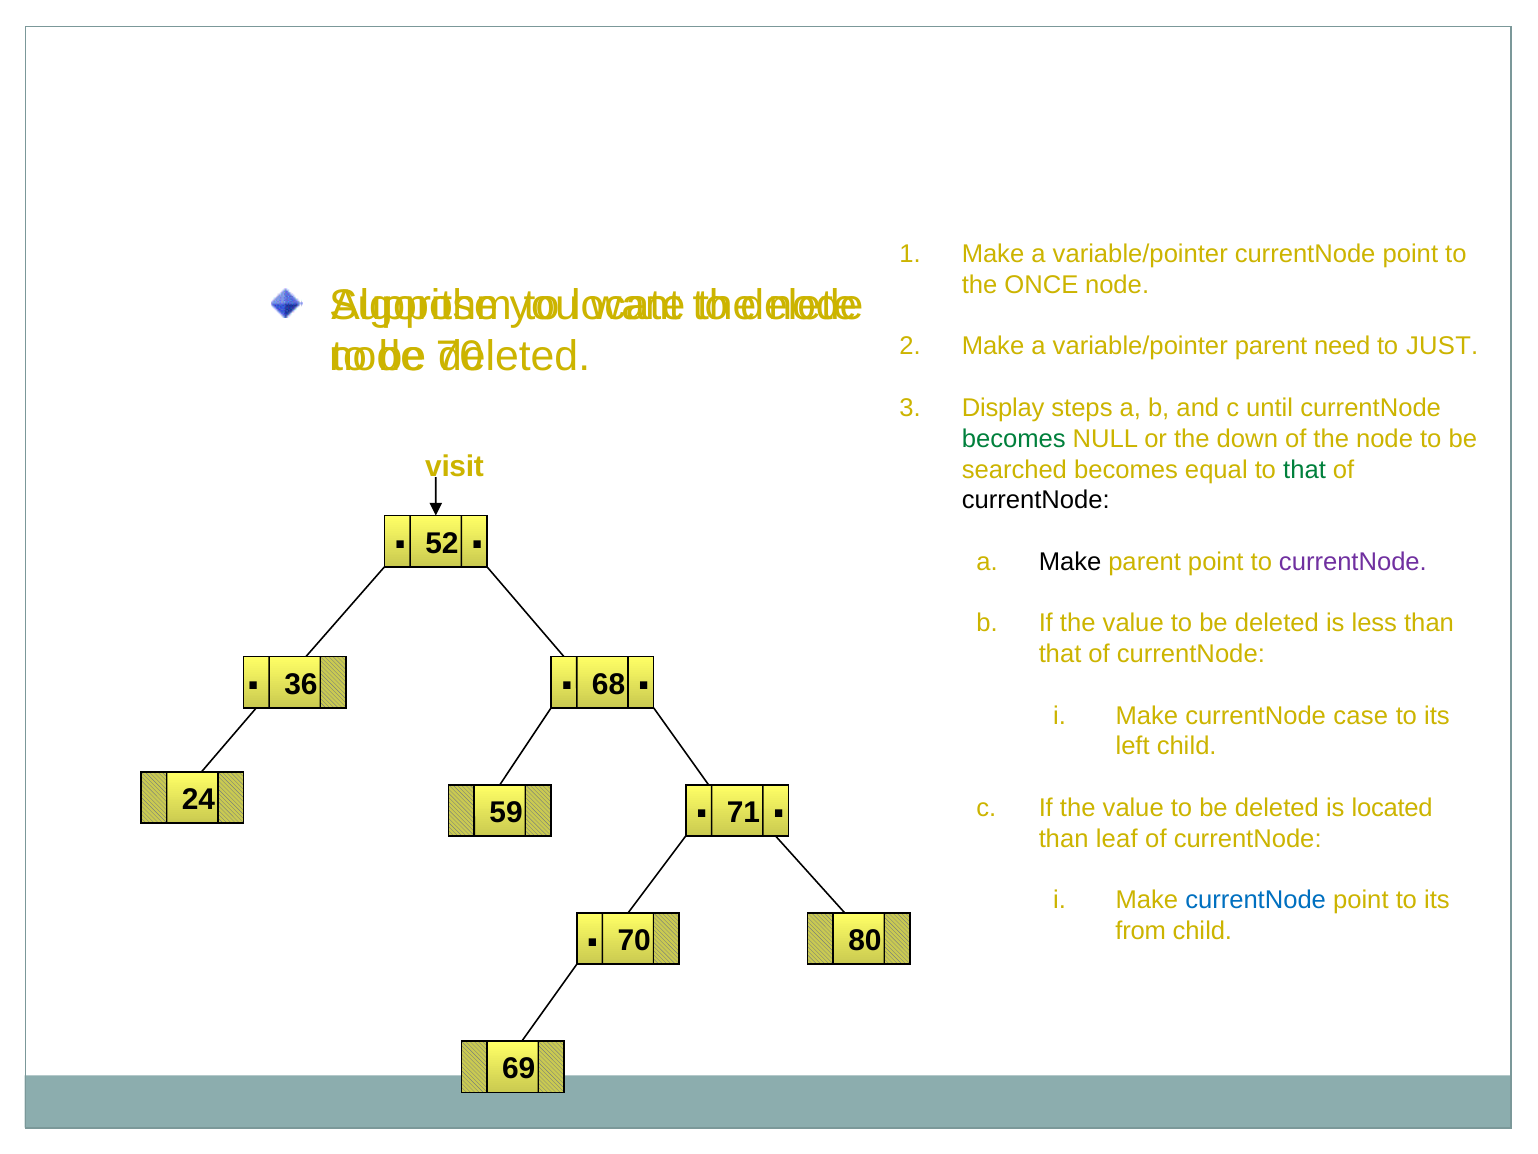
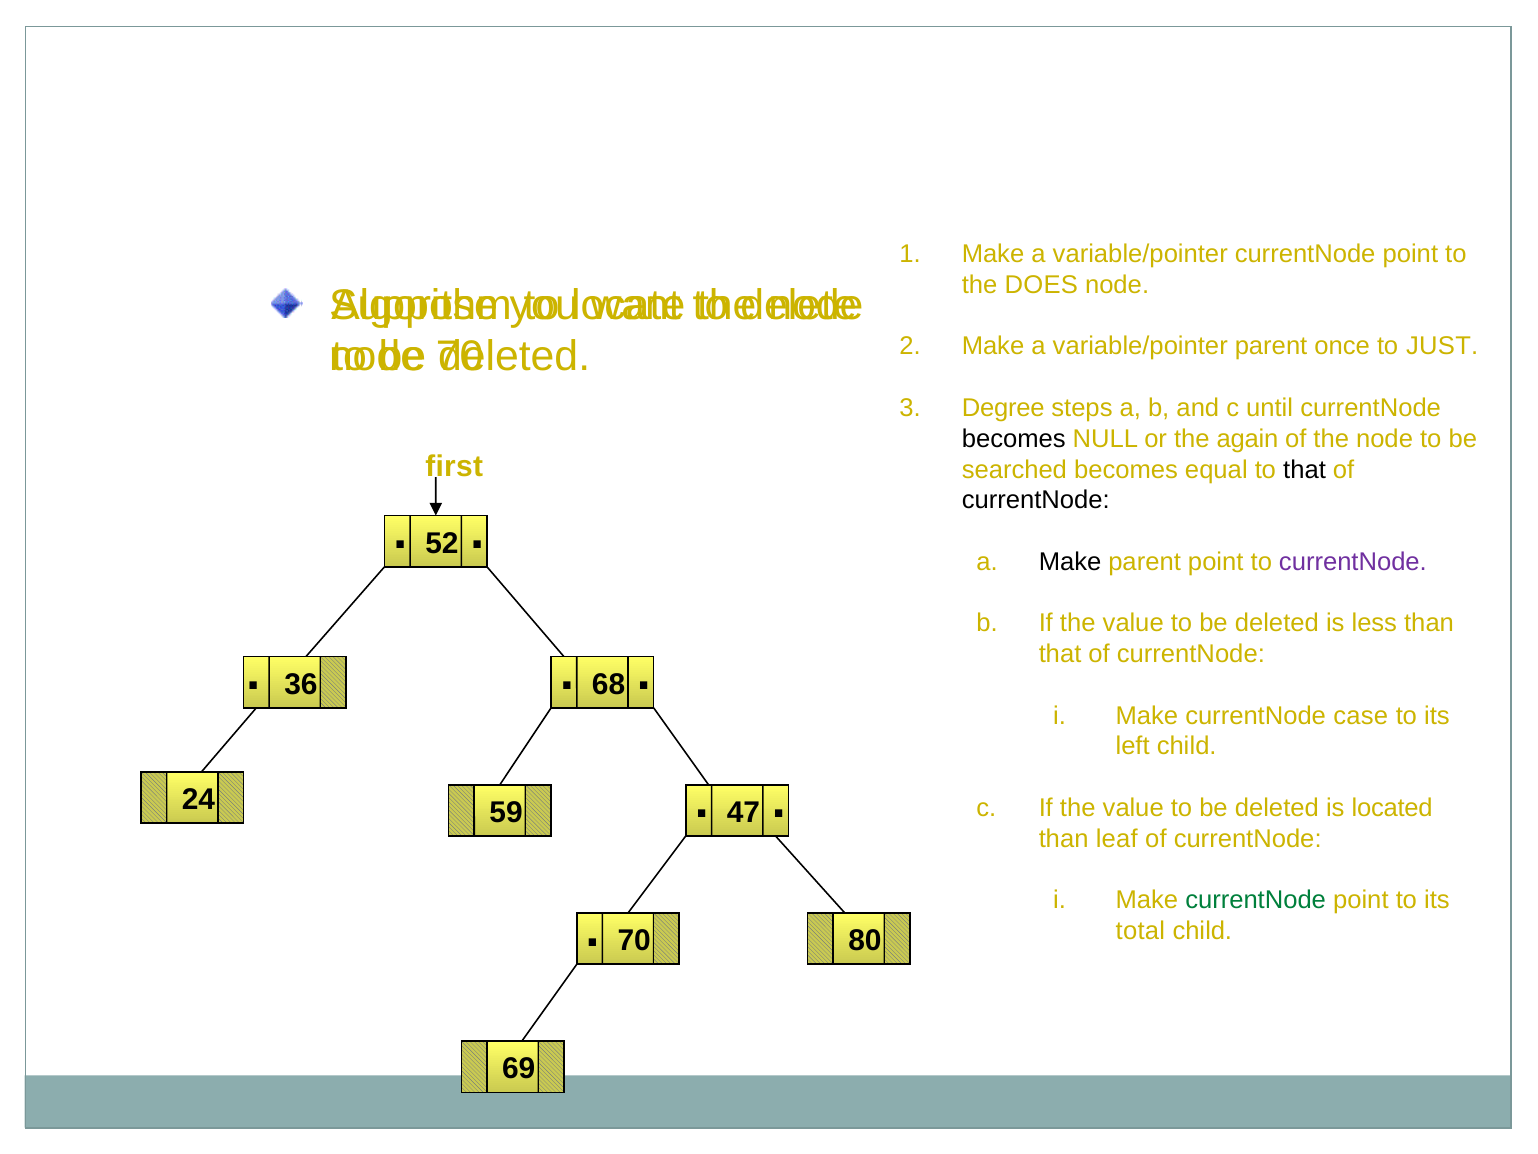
ONCE: ONCE -> DOES (1041, 285)
need: need -> once (1342, 346)
Display: Display -> Degree (1003, 408)
becomes colour: green -> black (1014, 439)
down: down -> again (1247, 439)
visit: visit -> first (454, 466)
that colour: green -> black (1305, 469)
71: 71 -> 47 (743, 812)
currentNode colour: blue -> green (1256, 900)
from: from -> total (1140, 931)
